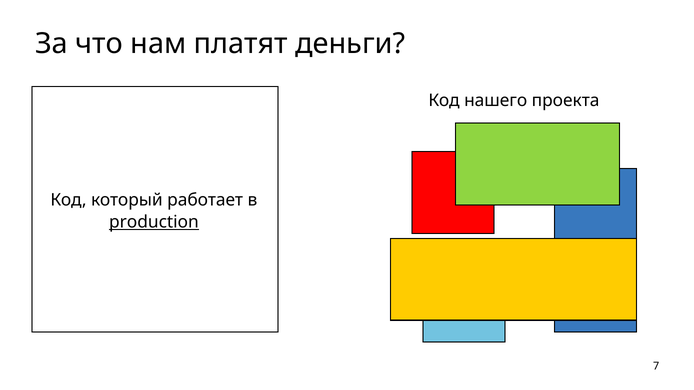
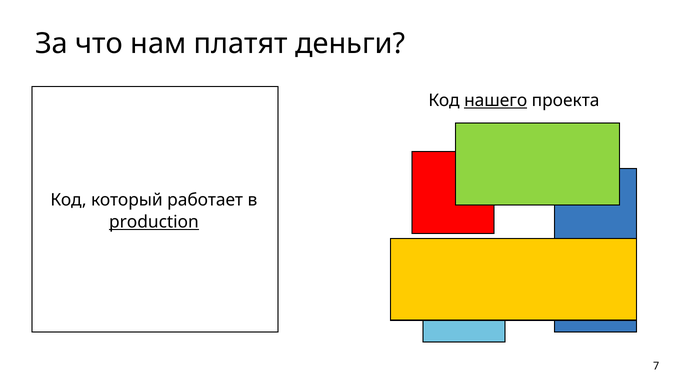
нашего underline: none -> present (496, 101)
